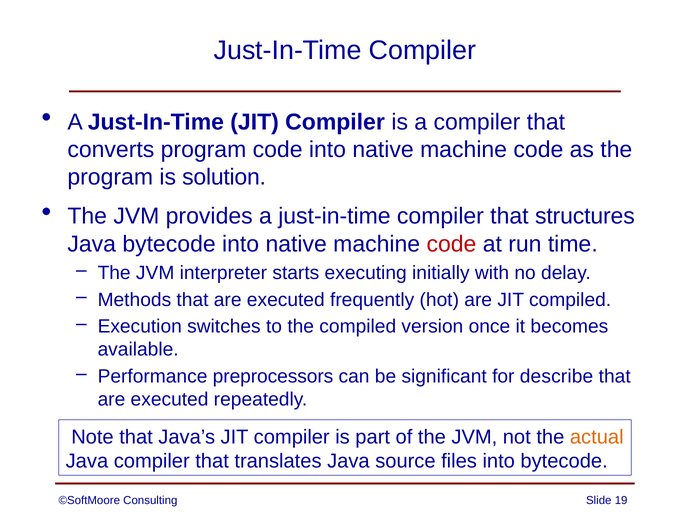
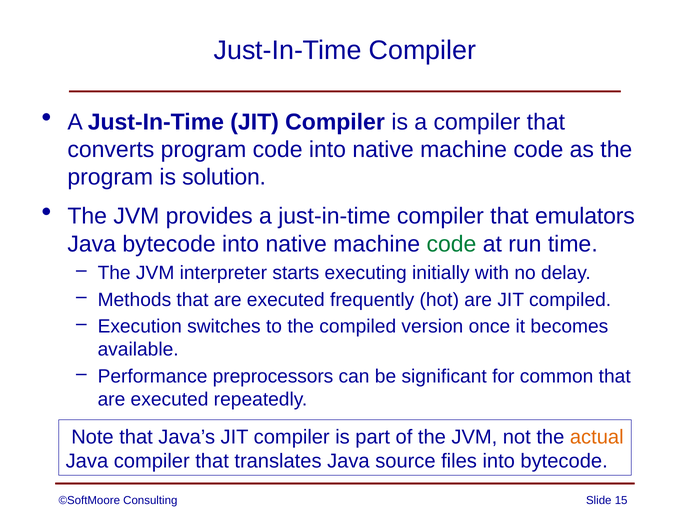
structures: structures -> emulators (585, 216)
code colour: red -> green (451, 244)
describe: describe -> common (557, 376)
19: 19 -> 15 (621, 500)
